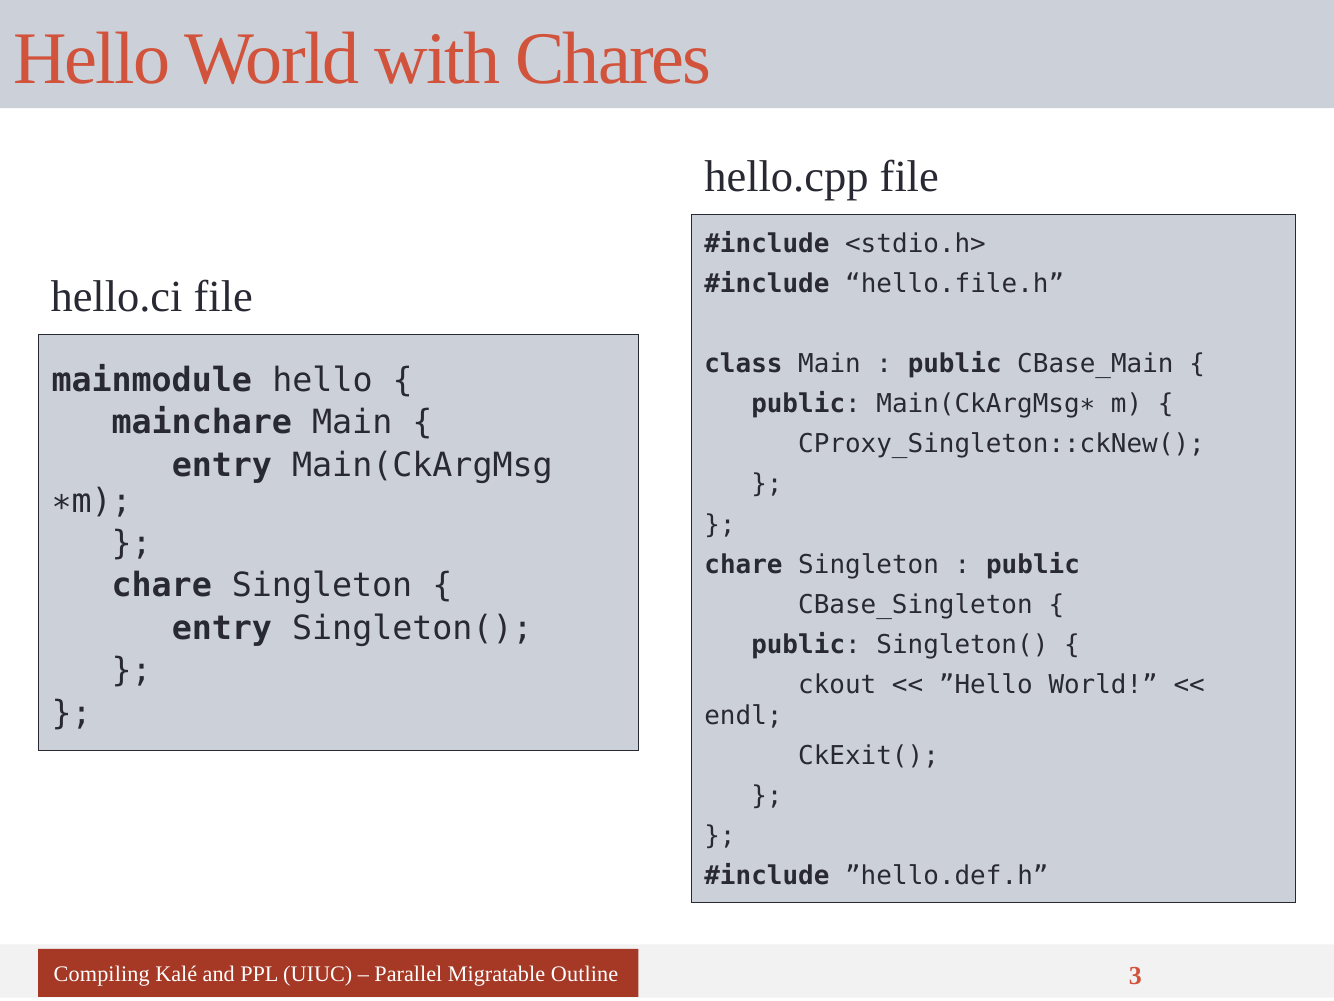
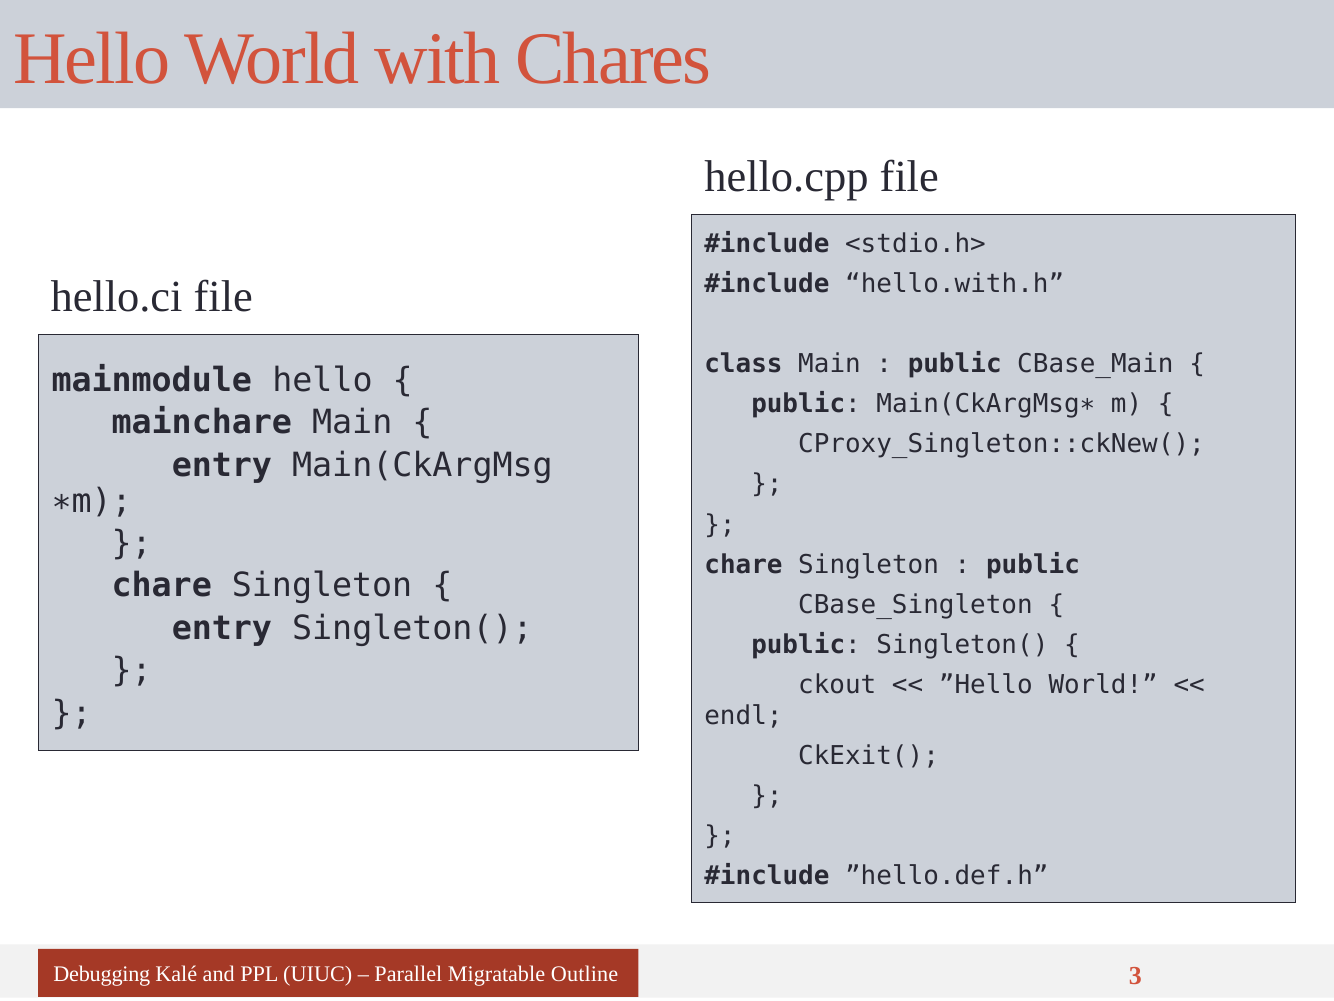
hello.file.h: hello.file.h -> hello.with.h (955, 284)
Compiling: Compiling -> Debugging (102, 974)
